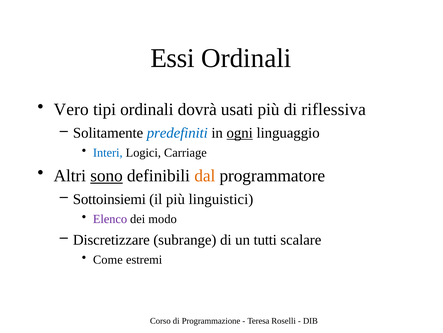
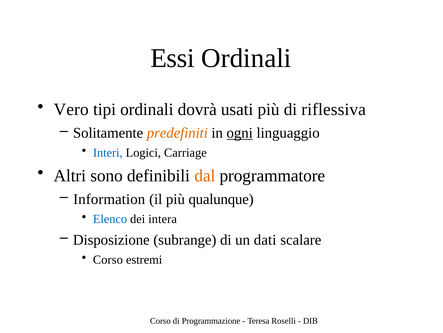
predefiniti colour: blue -> orange (177, 133)
sono underline: present -> none (106, 175)
Sottoinsiemi: Sottoinsiemi -> Information (109, 199)
linguistici: linguistici -> qualunque (221, 199)
Elenco colour: purple -> blue (110, 219)
modo: modo -> intera (163, 219)
Discretizzare: Discretizzare -> Disposizione (111, 239)
tutti: tutti -> dati (265, 239)
Come: Come -> Corso (108, 259)
